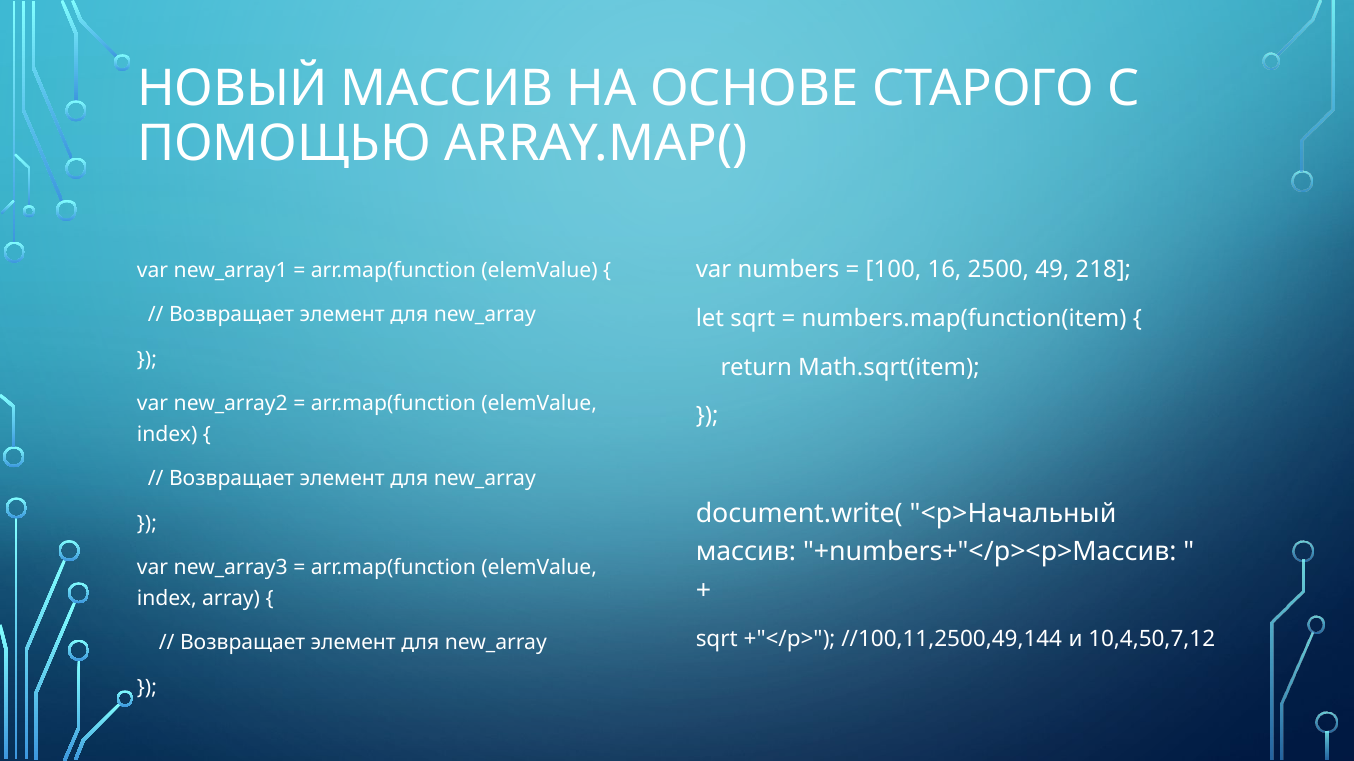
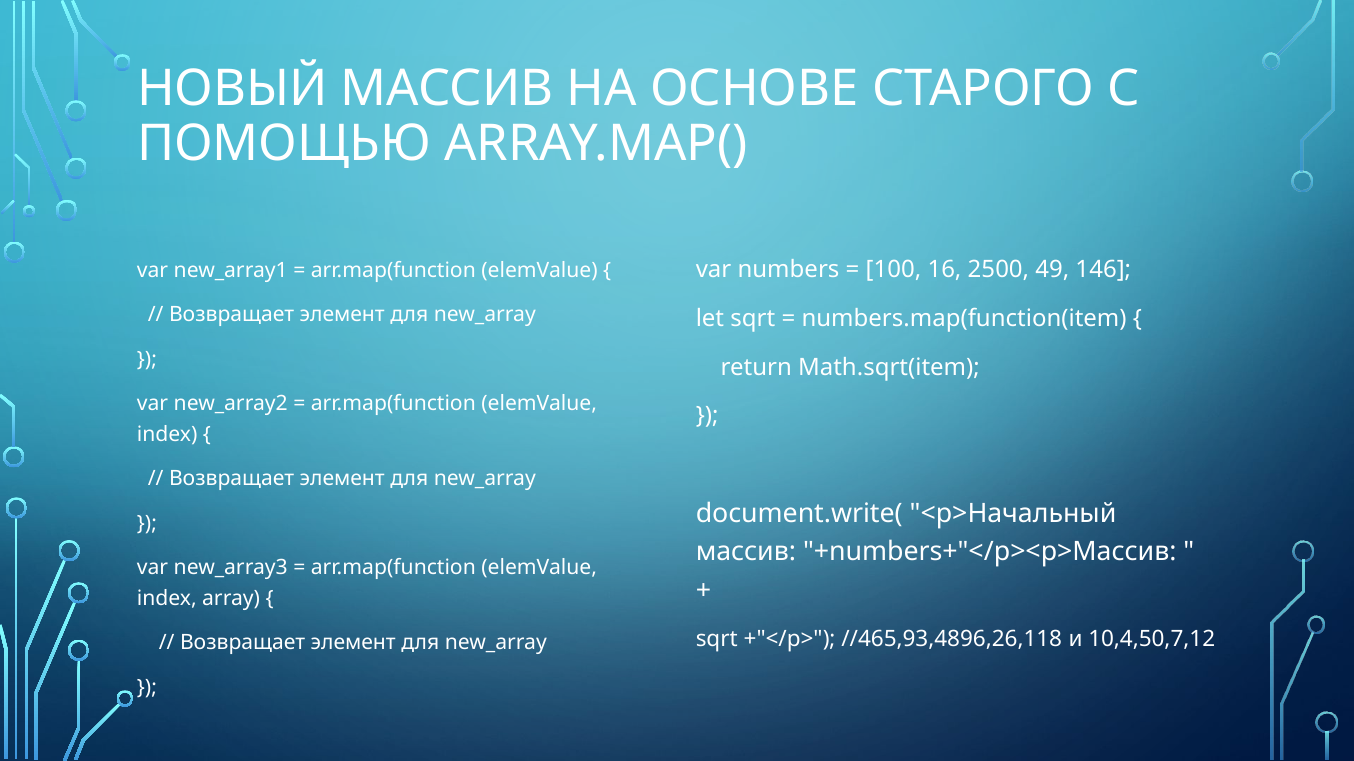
218: 218 -> 146 (1103, 270)
//100,11,2500,49,144: //100,11,2500,49,144 -> //465,93,4896,26,118 (952, 640)
